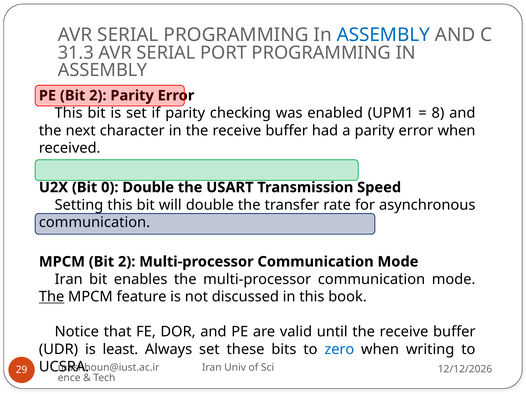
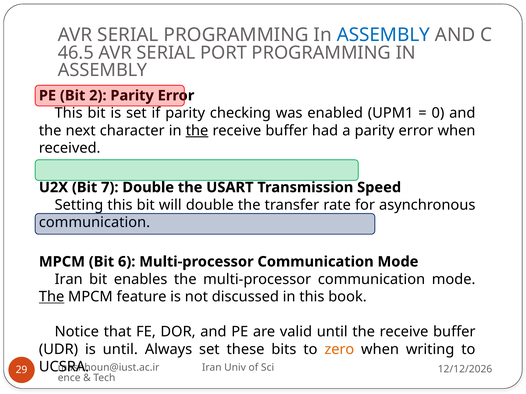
31.3: 31.3 -> 46.5 (76, 53)
8: 8 -> 0 (438, 113)
the underline: none -> present (197, 131)
0: 0 -> 7 (110, 188)
MPCM Bit 2: 2 -> 6 (127, 262)
is least: least -> until (120, 350)
zero colour: blue -> orange (339, 350)
